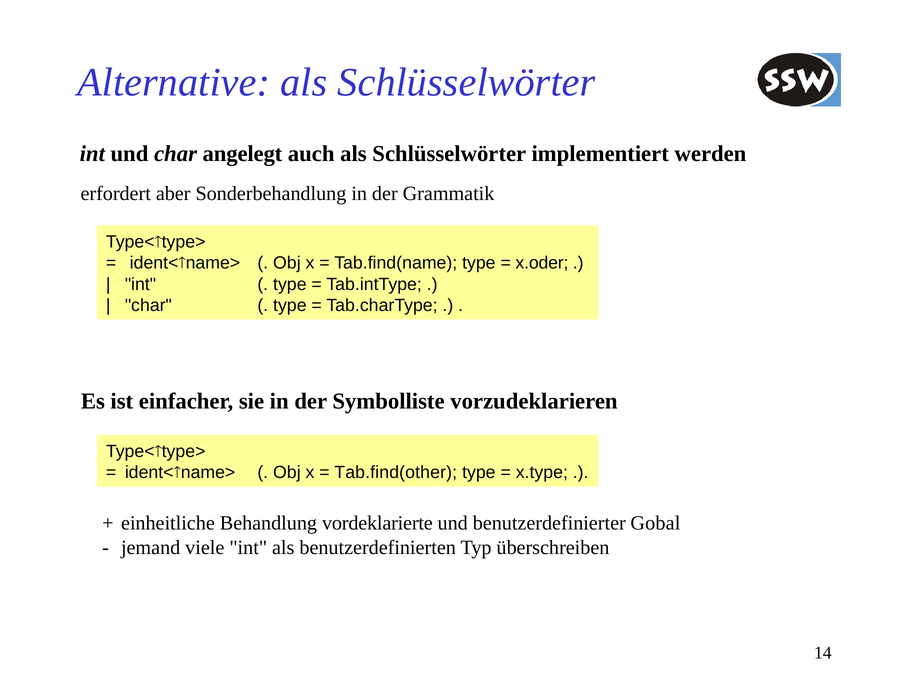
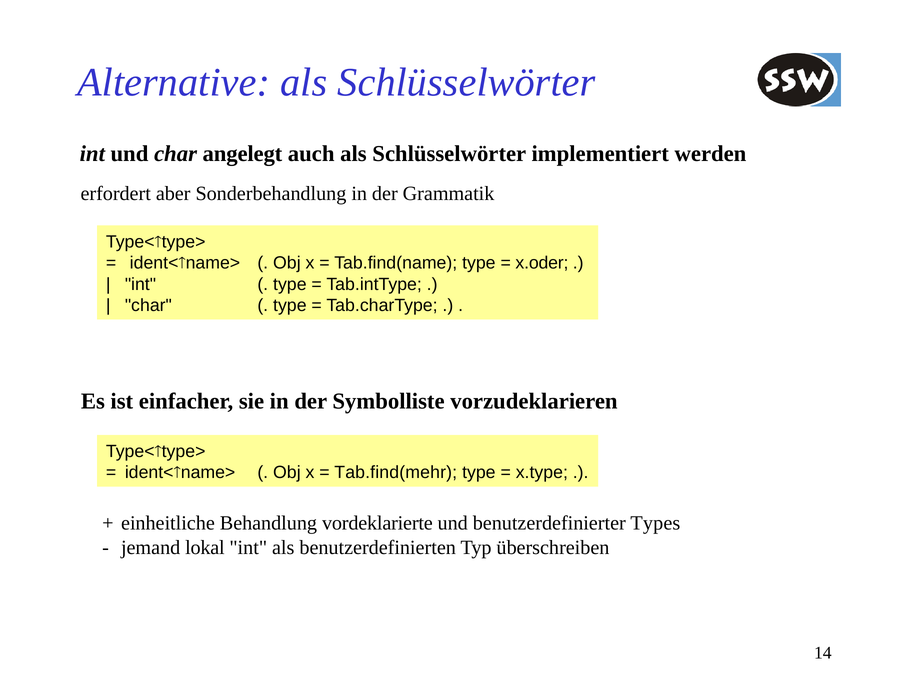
Tab.find(other: Tab.find(other -> Tab.find(mehr (396, 472)
Gobal: Gobal -> Types (655, 523)
viele: viele -> lokal (205, 547)
